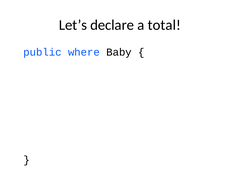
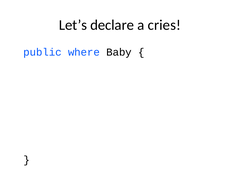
total: total -> cries (164, 25)
